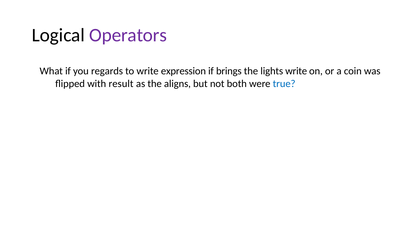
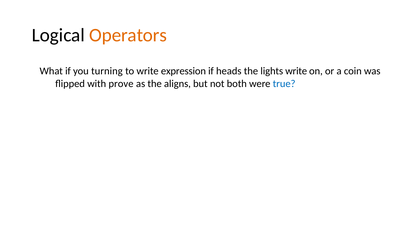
Operators colour: purple -> orange (128, 35)
regards: regards -> turning (107, 71)
brings: brings -> heads (229, 71)
result: result -> prove (121, 84)
